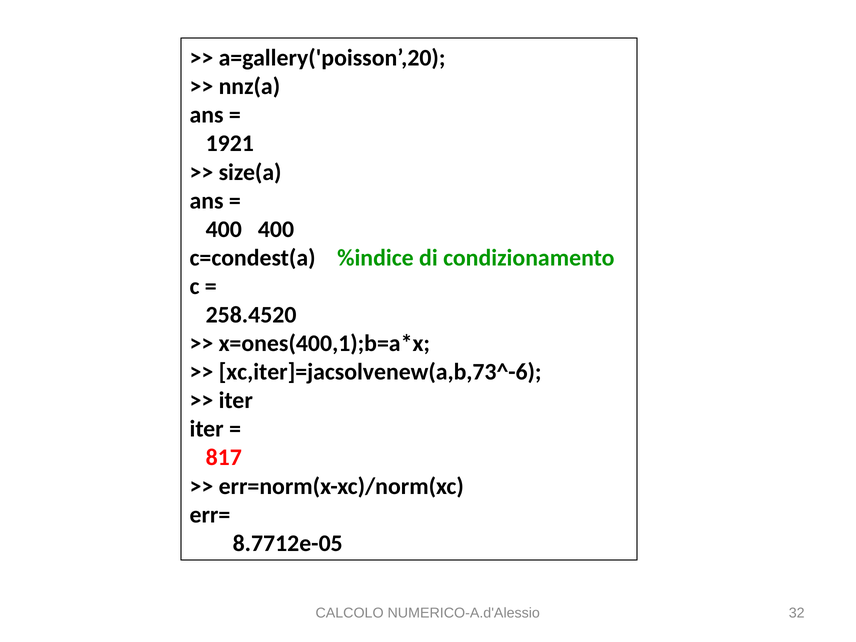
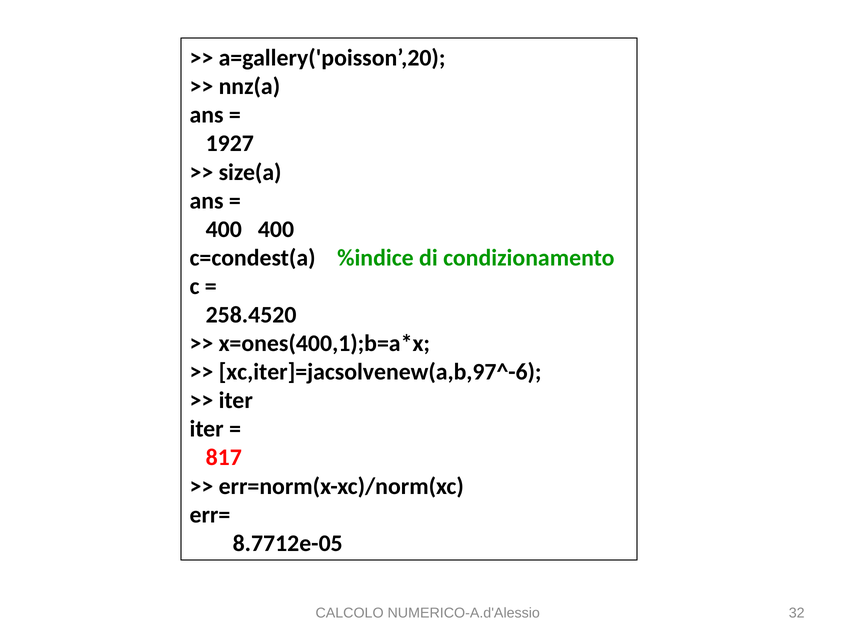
1921: 1921 -> 1927 (230, 144)
xc,iter]=jacsolvenew(a,b,73^-6: xc,iter]=jacsolvenew(a,b,73^-6 -> xc,iter]=jacsolvenew(a,b,97^-6 (380, 372)
